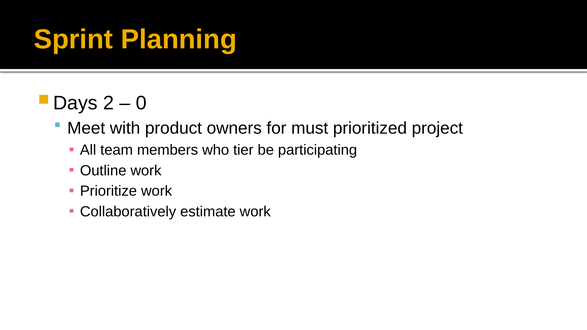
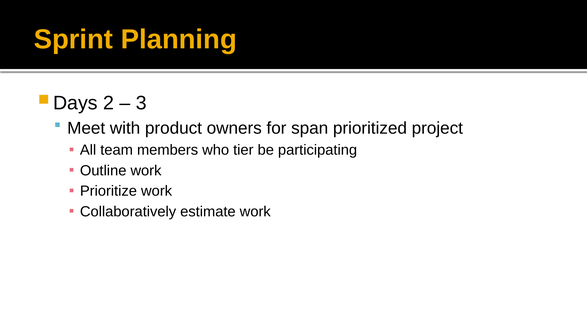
0: 0 -> 3 (141, 103)
must: must -> span (310, 128)
